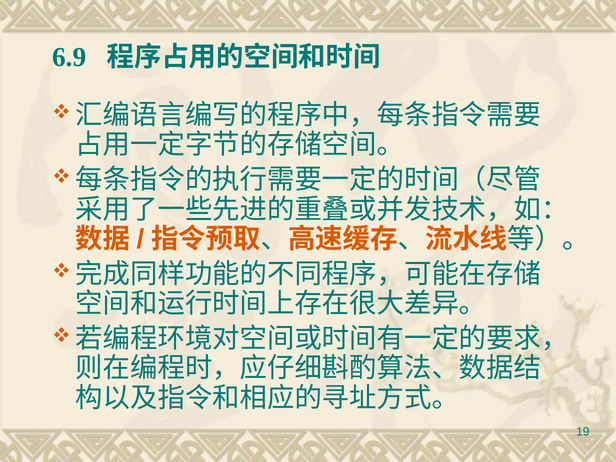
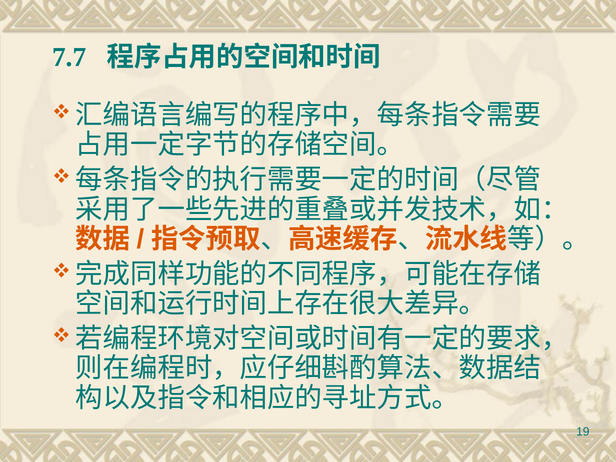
6.9: 6.9 -> 7.7 (69, 57)
